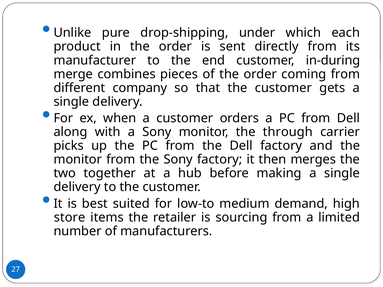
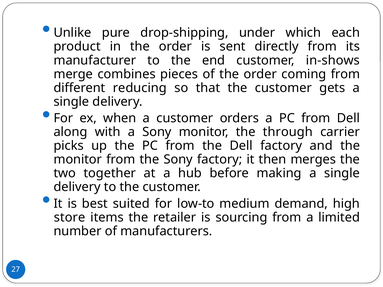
in-during: in-during -> in-shows (333, 60)
company: company -> reducing (140, 88)
